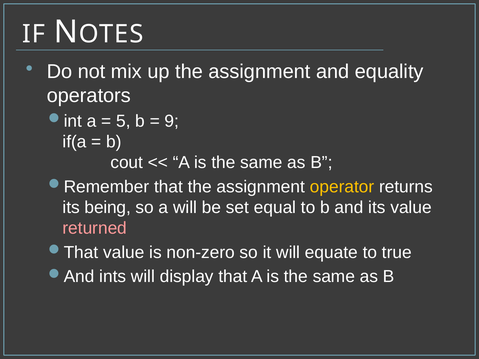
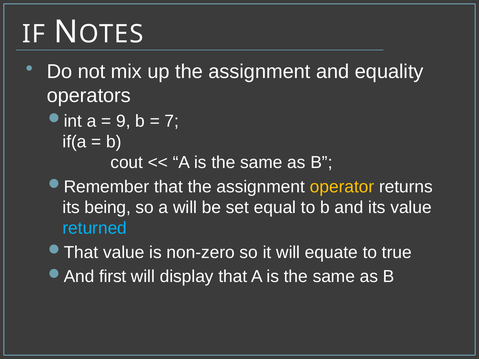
5: 5 -> 9 (123, 121)
9: 9 -> 7 (172, 121)
returned colour: pink -> light blue (95, 228)
ints: ints -> first (113, 277)
